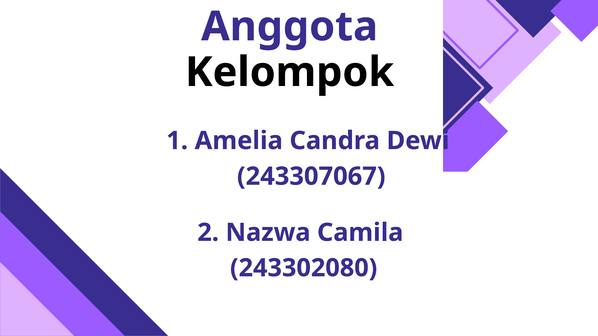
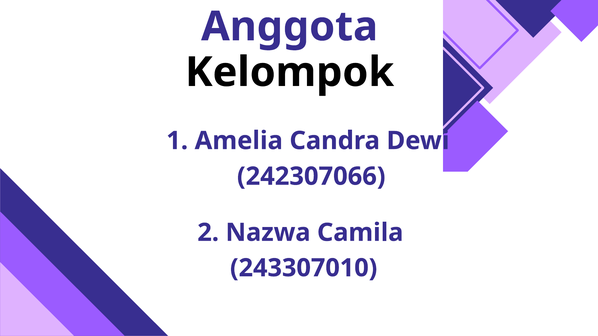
243307067: 243307067 -> 242307066 (311, 177)
243302080: 243302080 -> 243307010 (304, 268)
